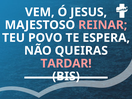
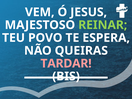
REINAR colour: pink -> light green (103, 25)
